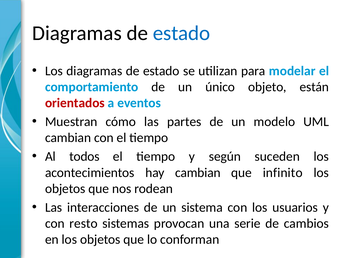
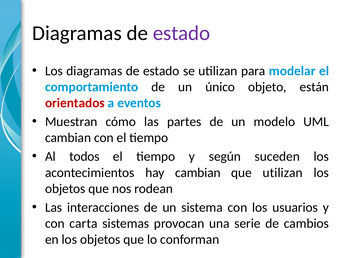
estado colour: blue -> purple (182, 33)
que infinito: infinito -> utilizan (283, 173)
resto: resto -> carta (83, 223)
